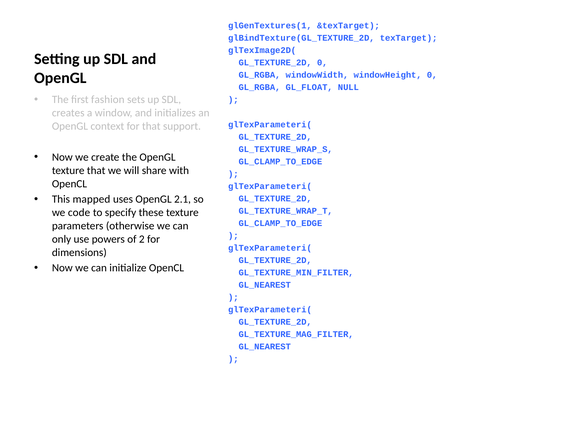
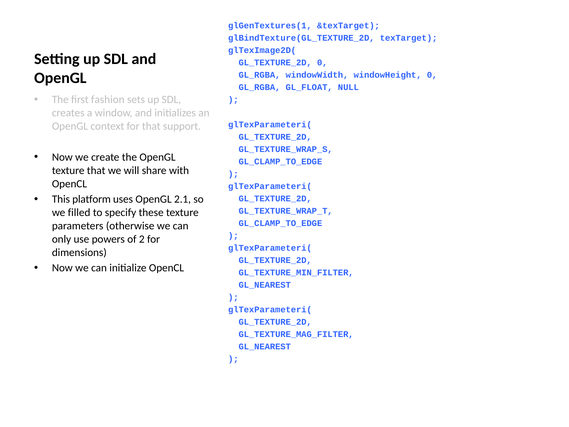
mapped: mapped -> platform (92, 199)
code: code -> filled (79, 212)
